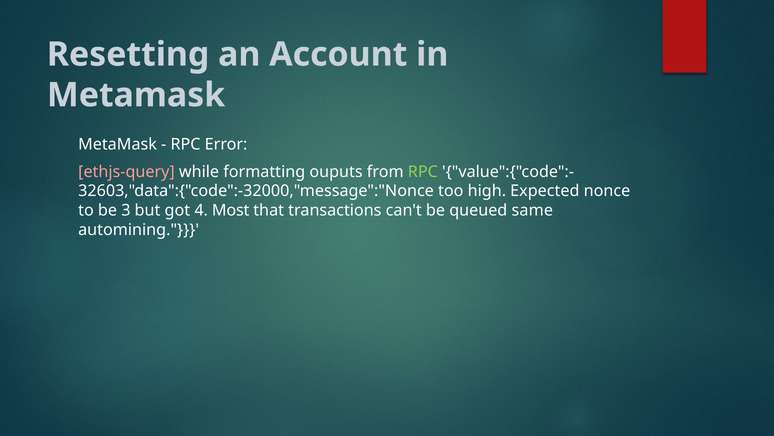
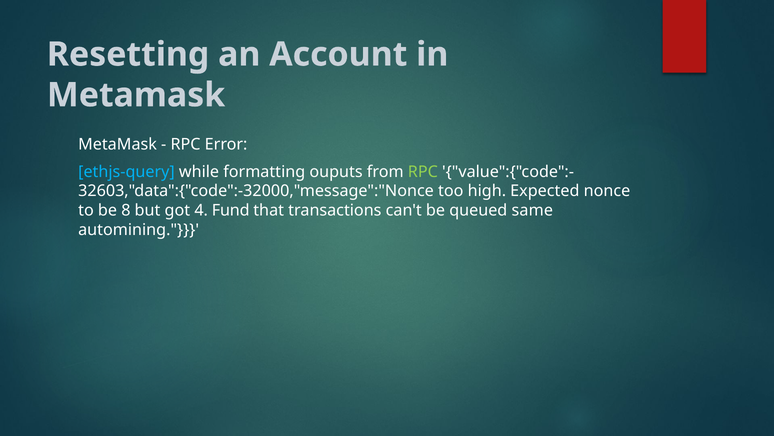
ethjs-query colour: pink -> light blue (126, 171)
3: 3 -> 8 (126, 210)
Most: Most -> Fund (231, 210)
